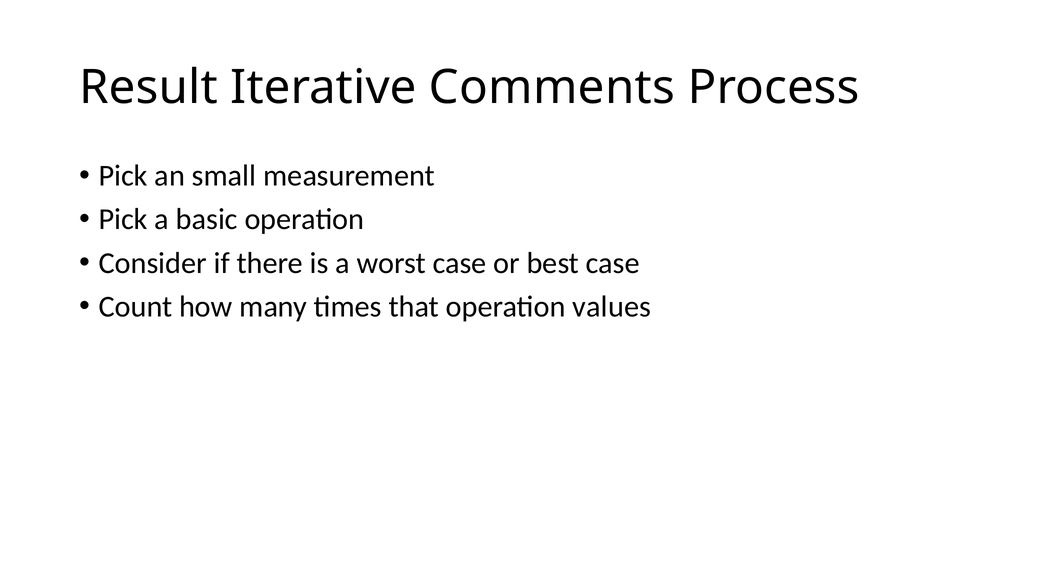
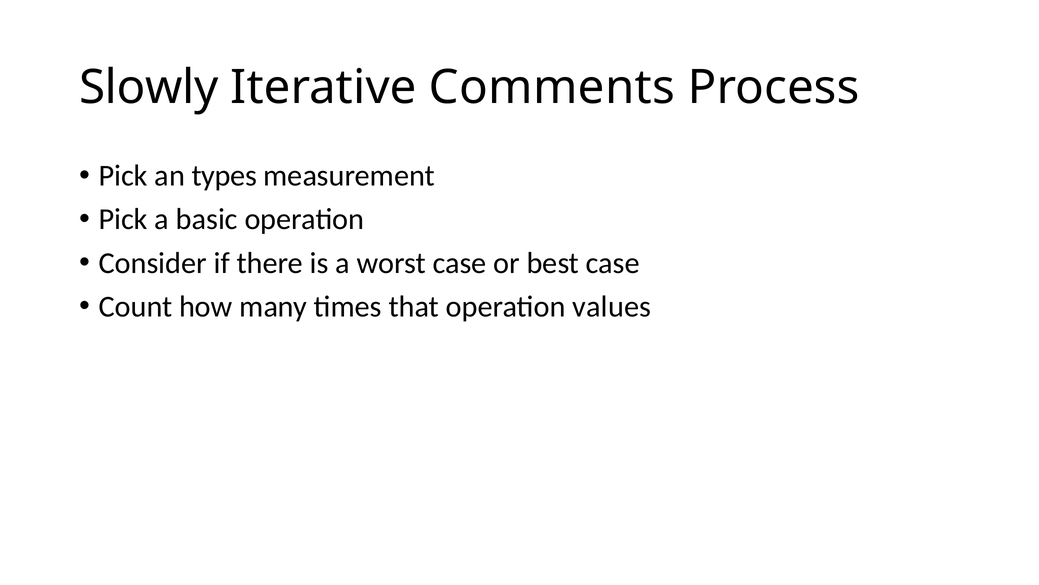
Result: Result -> Slowly (149, 87)
small: small -> types (224, 176)
